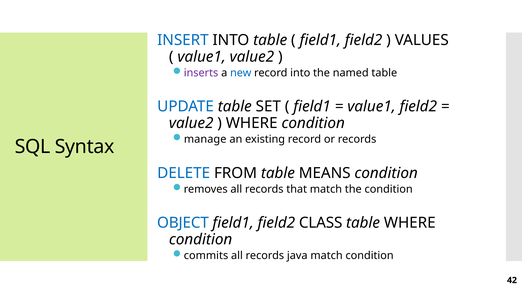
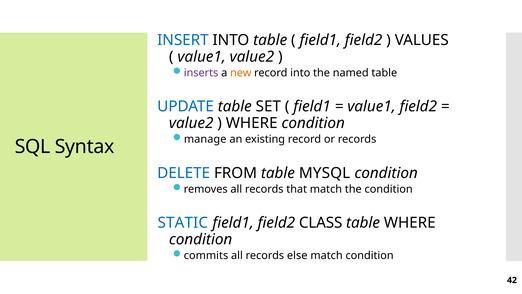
new colour: blue -> orange (241, 73)
MEANS: MEANS -> MYSQL (325, 173)
OBJECT: OBJECT -> STATIC (183, 223)
java: java -> else (297, 255)
